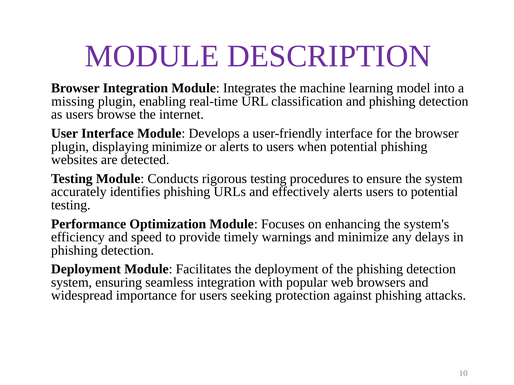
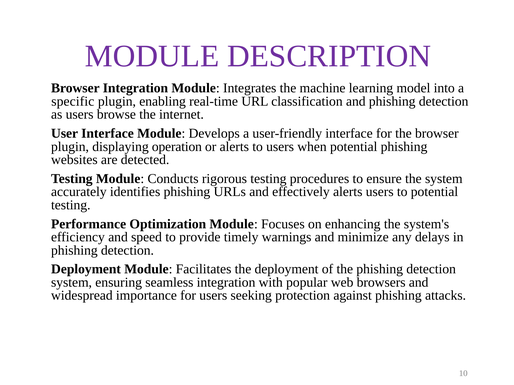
missing: missing -> specific (73, 101)
displaying minimize: minimize -> operation (177, 147)
